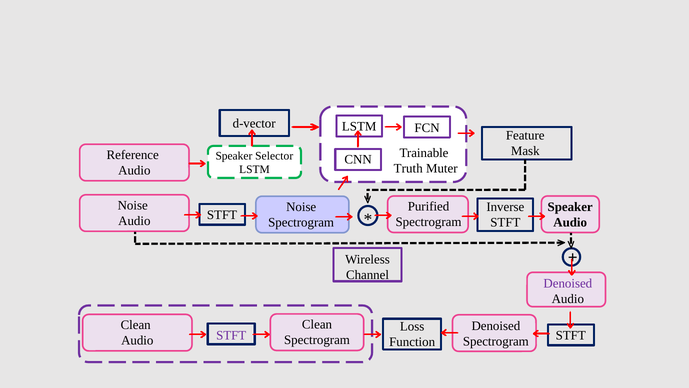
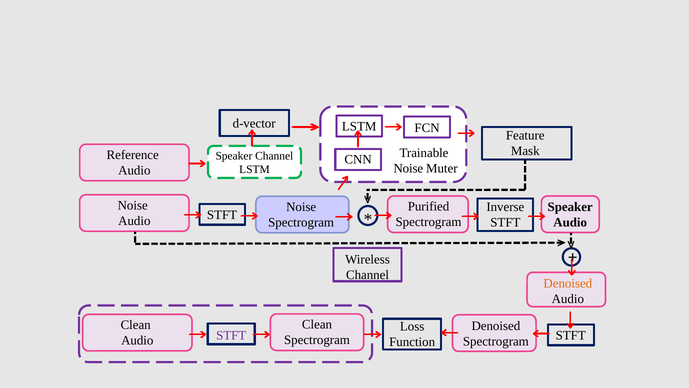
Speaker Selector: Selector -> Channel (274, 156)
Truth: Truth -> Noise (408, 169)
Denoised colour: purple -> orange (568, 283)
